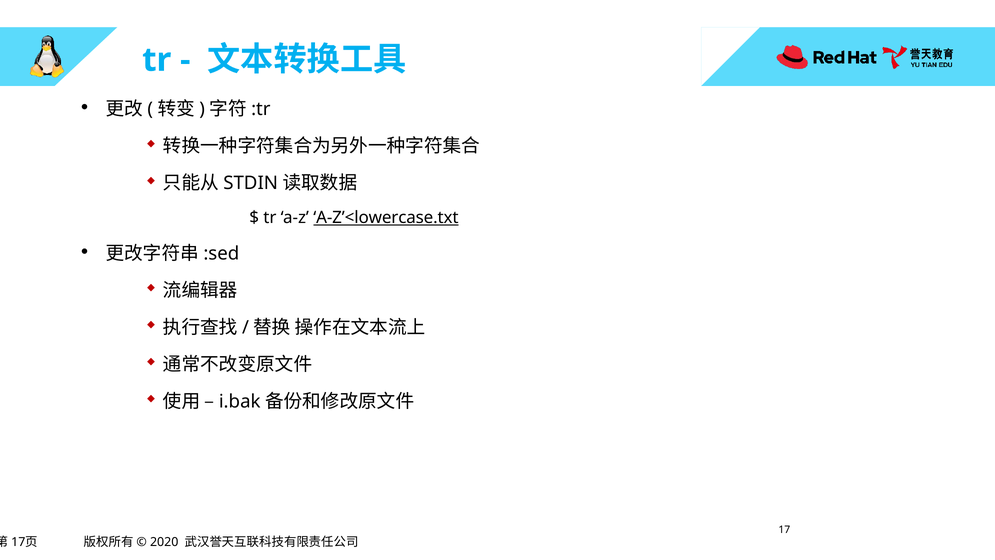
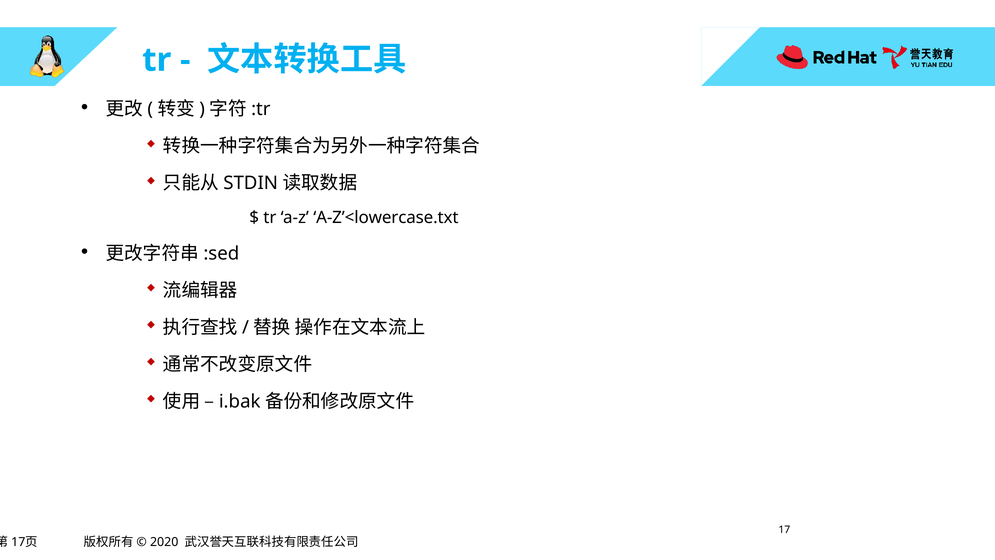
A-Z’<lowercase.txt underline: present -> none (386, 217)
